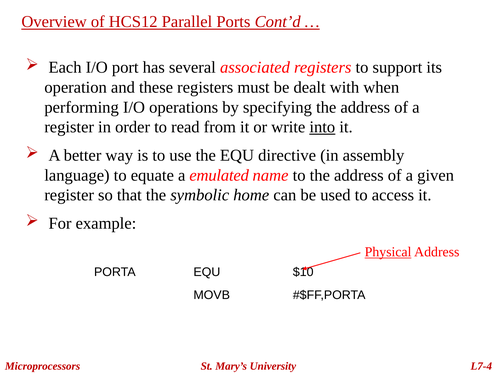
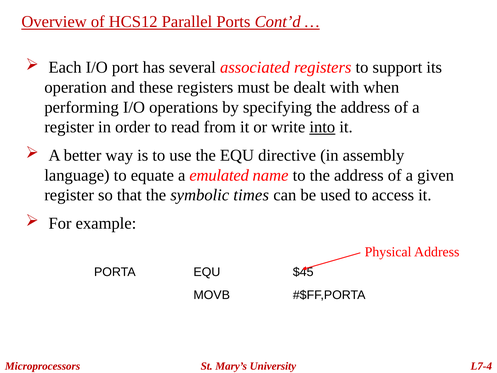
home: home -> times (251, 195)
Physical underline: present -> none (388, 252)
$10: $10 -> $45 (303, 272)
